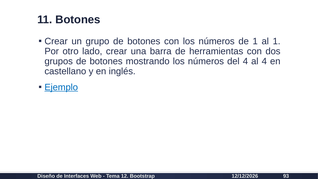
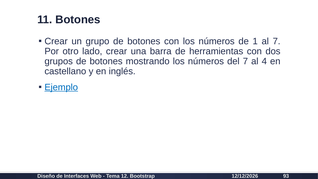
al 1: 1 -> 7 (277, 41)
del 4: 4 -> 7 (245, 61)
